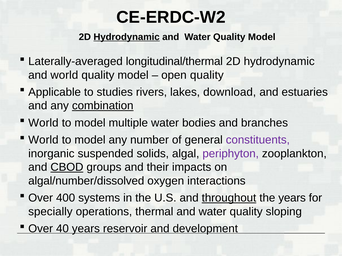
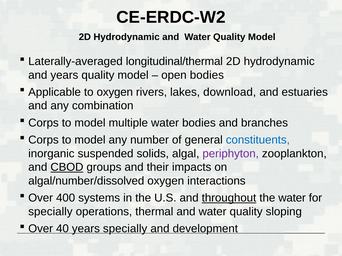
Hydrodynamic underline: present -> none (127, 37)
and world: world -> years (64, 75)
open quality: quality -> bodies (207, 75)
to studies: studies -> oxygen (115, 92)
combination underline: present -> none (103, 106)
World: World -> Corps (43, 123)
World: World -> Corps (43, 140)
constituents colour: purple -> blue (258, 140)
the years: years -> water (292, 198)
years reservoir: reservoir -> specially (125, 229)
